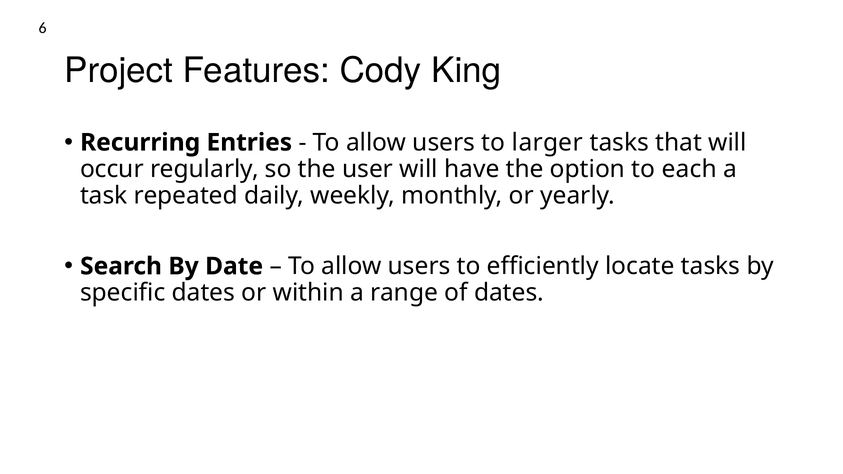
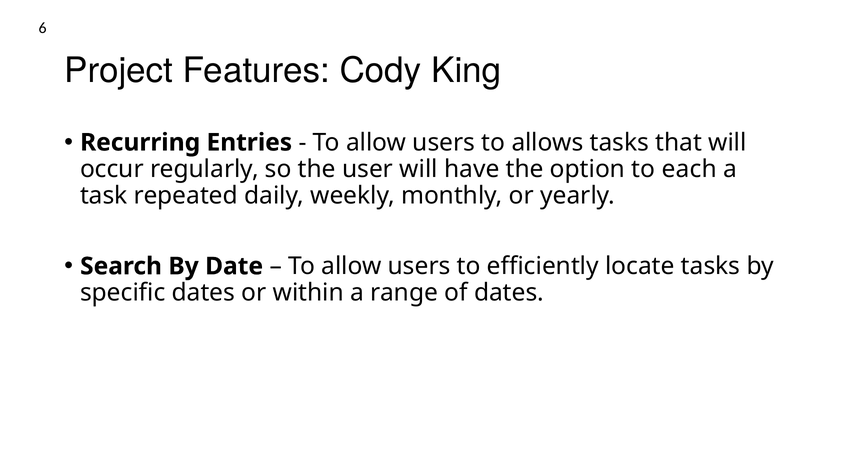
larger: larger -> allows (548, 143)
